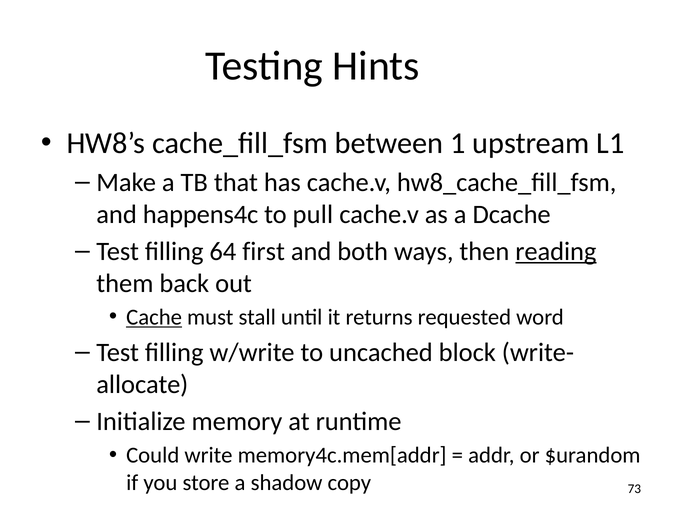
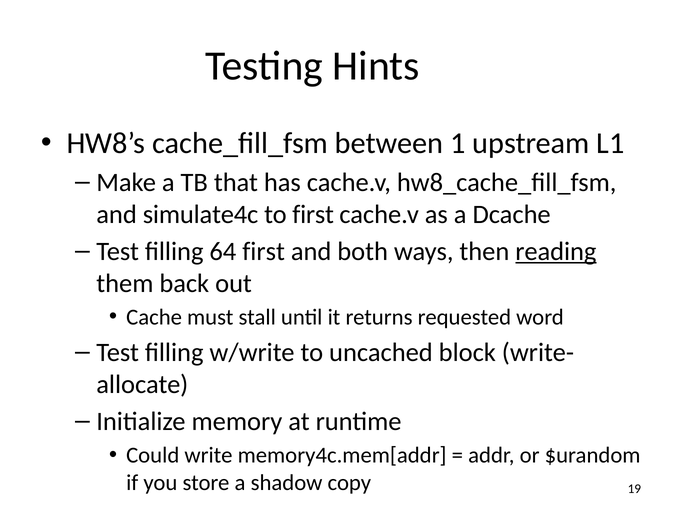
happens4c: happens4c -> simulate4c (201, 214)
to pull: pull -> first (313, 214)
Cache underline: present -> none (154, 317)
73: 73 -> 19 (634, 489)
